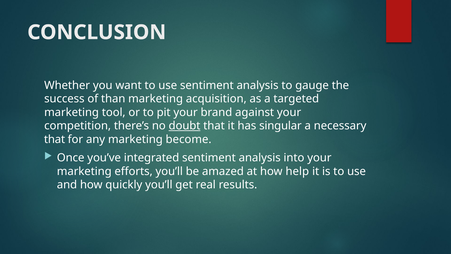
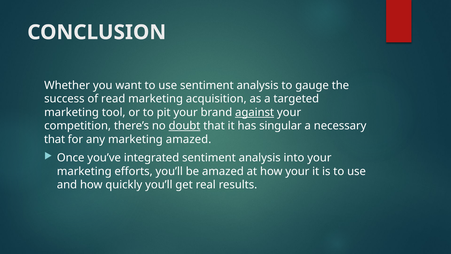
than: than -> read (113, 99)
against underline: none -> present (255, 112)
marketing become: become -> amazed (189, 139)
how help: help -> your (297, 171)
